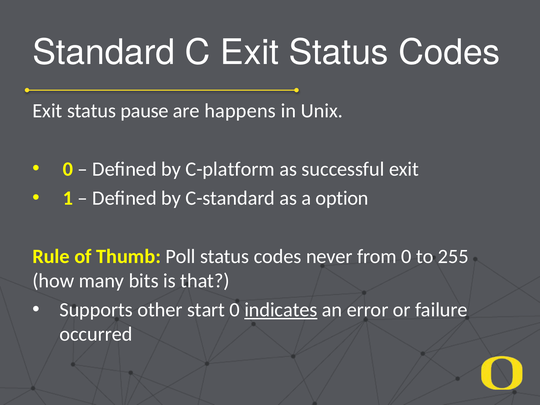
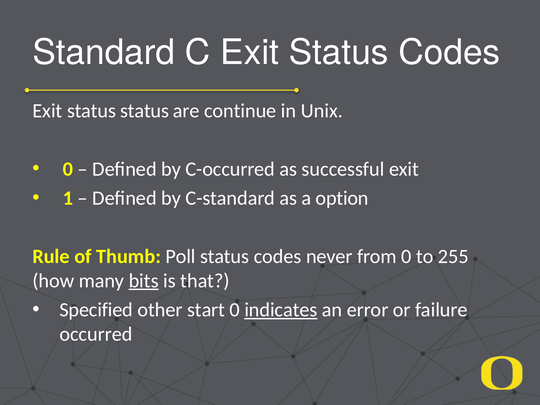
status pause: pause -> status (145, 111)
happens: happens -> continue (240, 111)
C-platform: C-platform -> C-occurred (230, 169)
bits underline: none -> present (144, 281)
Supports: Supports -> Specified (96, 310)
